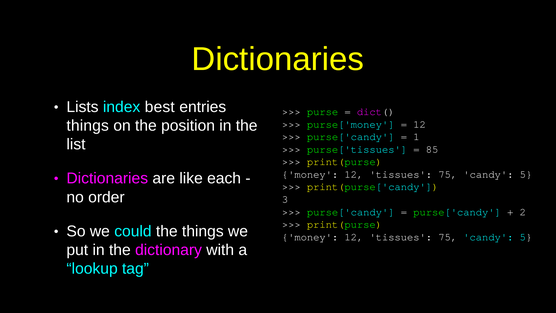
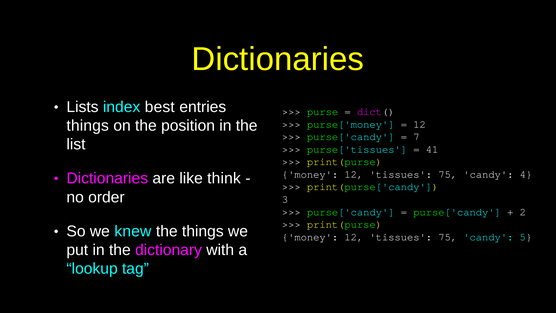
1: 1 -> 7 (416, 137)
85: 85 -> 41 (432, 149)
5: 5 -> 4 (526, 174)
each: each -> think (224, 178)
could: could -> knew (133, 231)
